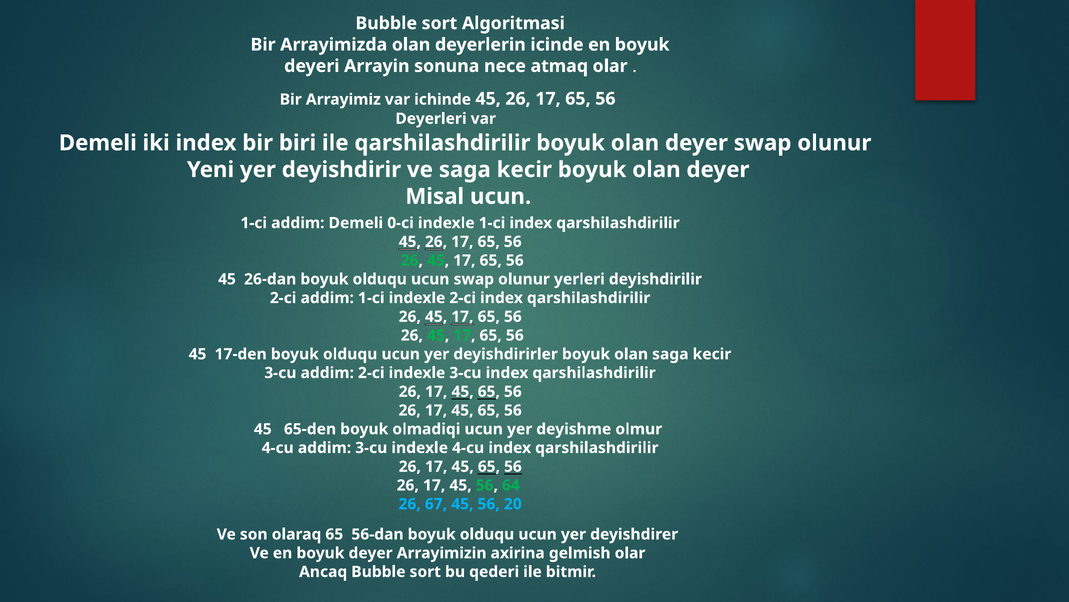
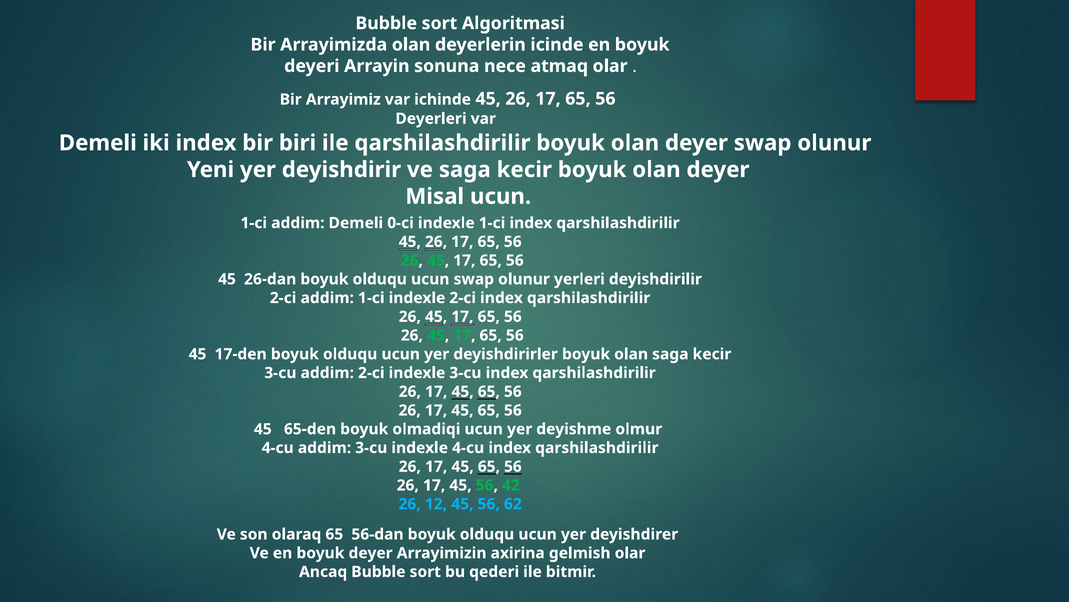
64: 64 -> 42 (511, 485)
67: 67 -> 12 (436, 504)
20: 20 -> 62 (513, 504)
